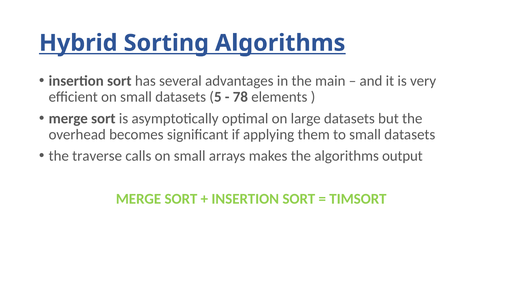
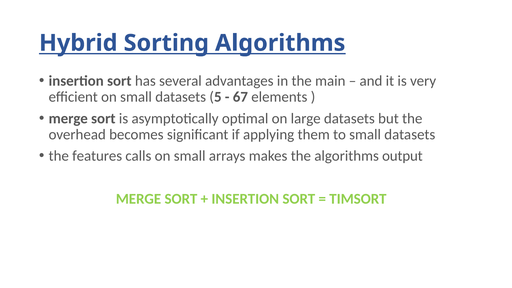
78: 78 -> 67 (240, 97)
traverse: traverse -> features (97, 156)
